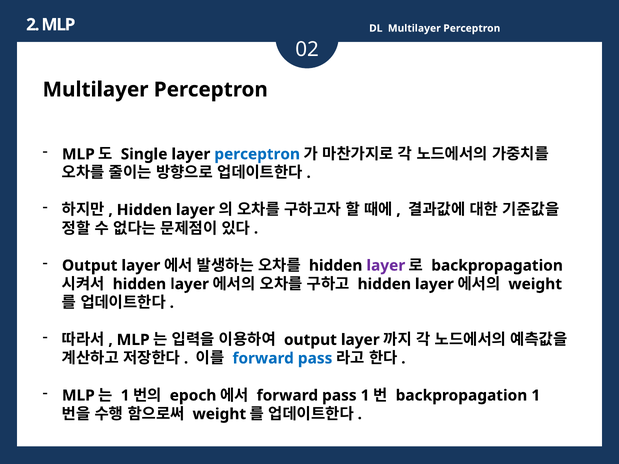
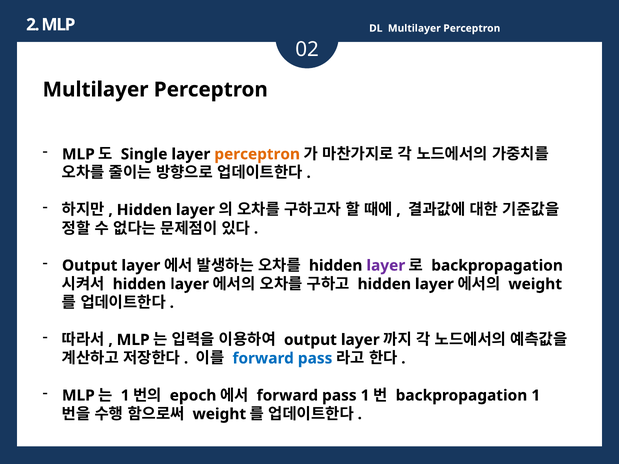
perceptron colour: blue -> orange (257, 154)
